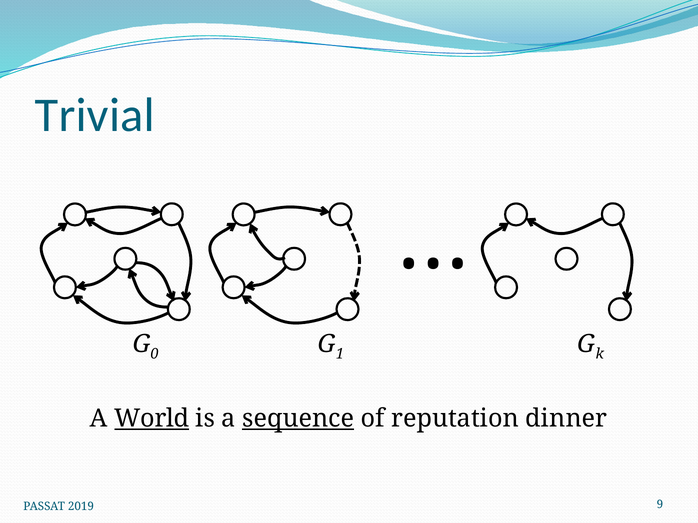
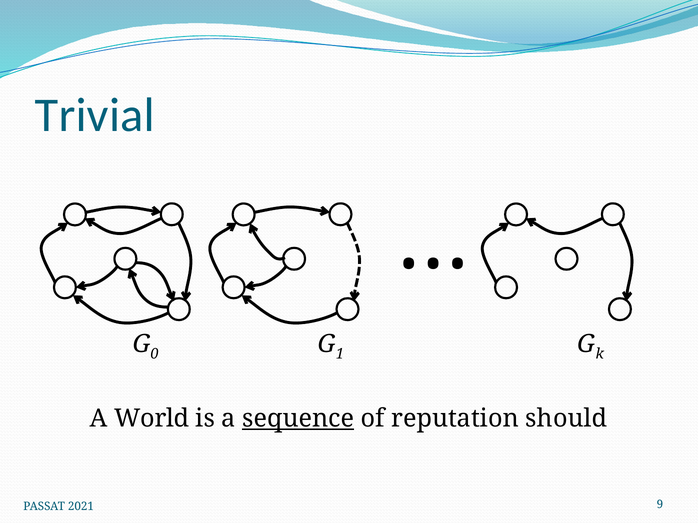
World underline: present -> none (152, 419)
dinner: dinner -> should (566, 419)
2019: 2019 -> 2021 (81, 507)
